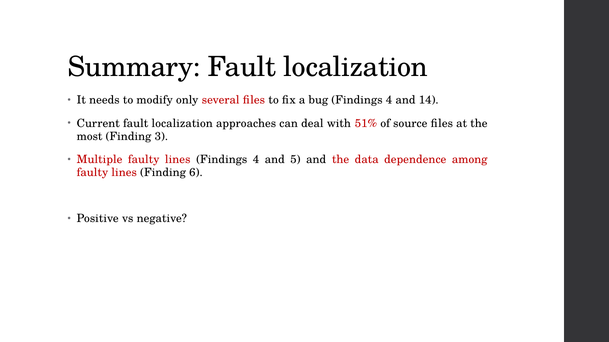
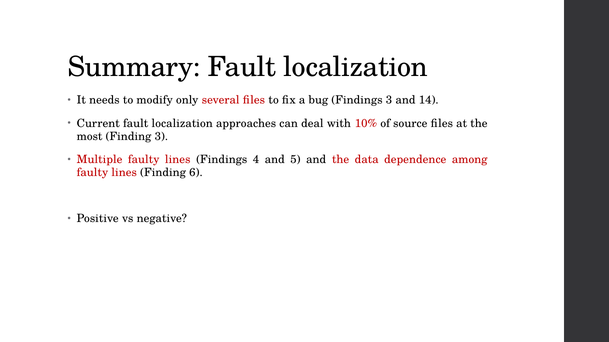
bug Findings 4: 4 -> 3 (389, 100)
51%: 51% -> 10% (366, 123)
